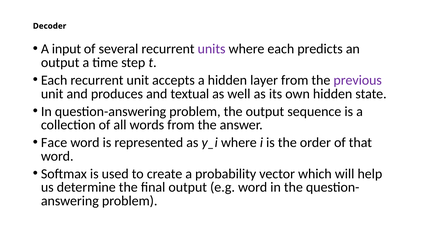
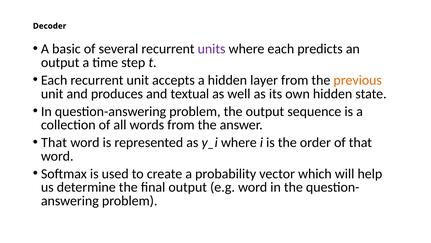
input: input -> basic (66, 49)
previous colour: purple -> orange (358, 80)
Face: Face -> That (54, 142)
